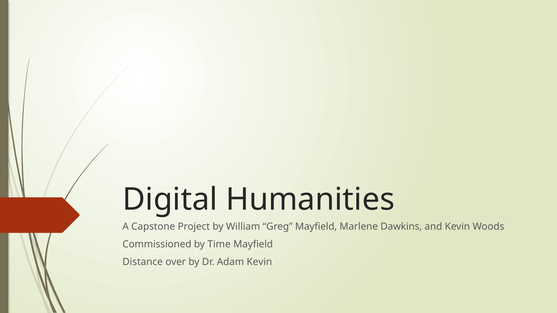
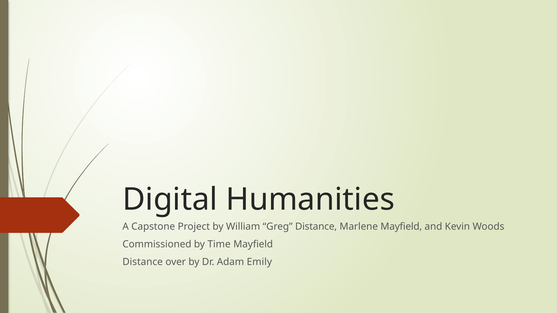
Greg Mayfield: Mayfield -> Distance (316, 227)
Marlene Dawkins: Dawkins -> Mayfield (401, 227)
Adam Kevin: Kevin -> Emily (259, 262)
